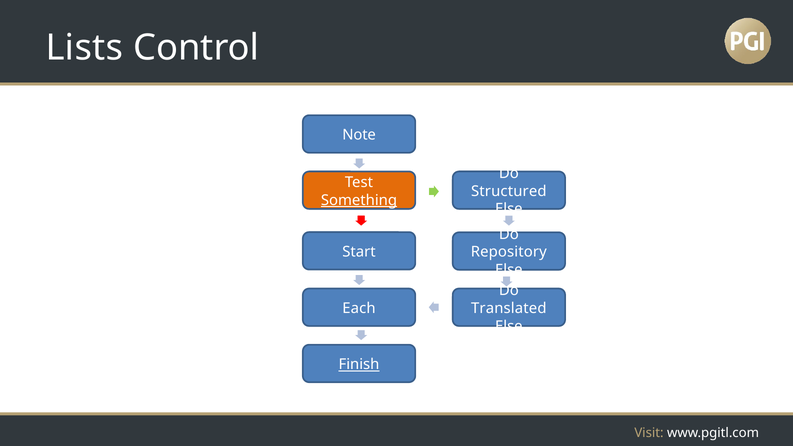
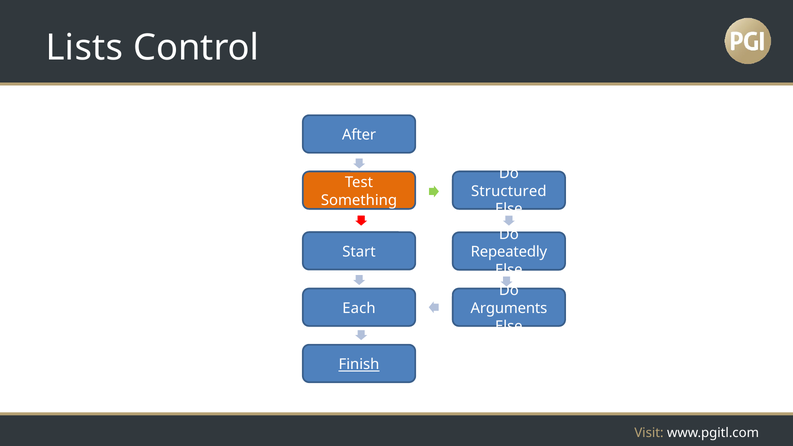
Note: Note -> After (359, 135)
Something underline: present -> none (359, 200)
Repository: Repository -> Repeatedly (509, 252)
Translated: Translated -> Arguments (509, 308)
